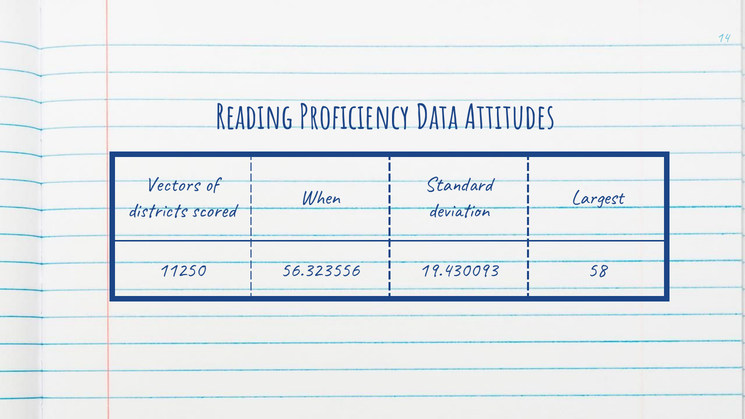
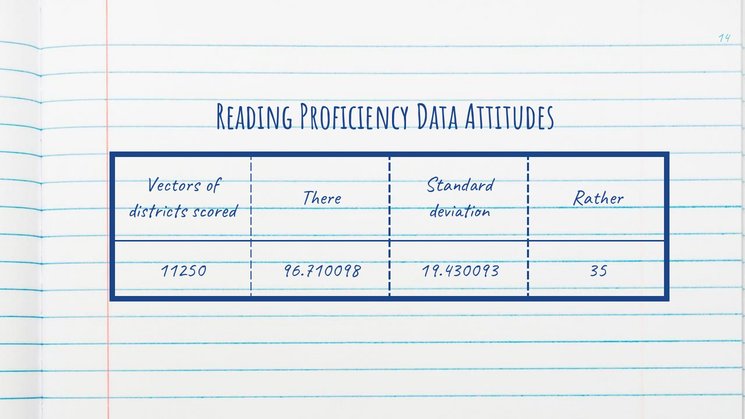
When: When -> There (320, 198)
Largest: Largest -> Rather (597, 198)
56.323556: 56.323556 -> 96.710098 (320, 270)
58: 58 -> 35 (597, 270)
